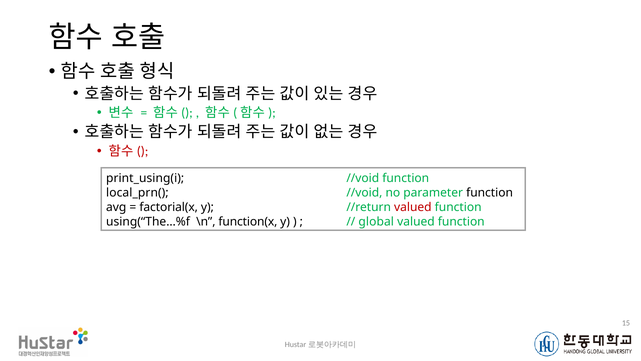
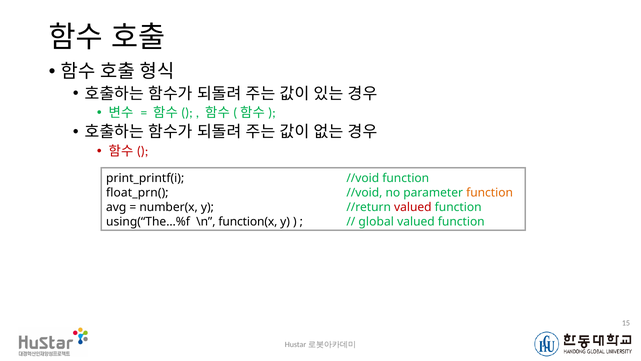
print_using(i: print_using(i -> print_printf(i (145, 178)
local_prn(: local_prn( -> float_prn( (137, 193)
function colour: black -> orange (490, 193)
factorial(x: factorial(x -> number(x (169, 207)
